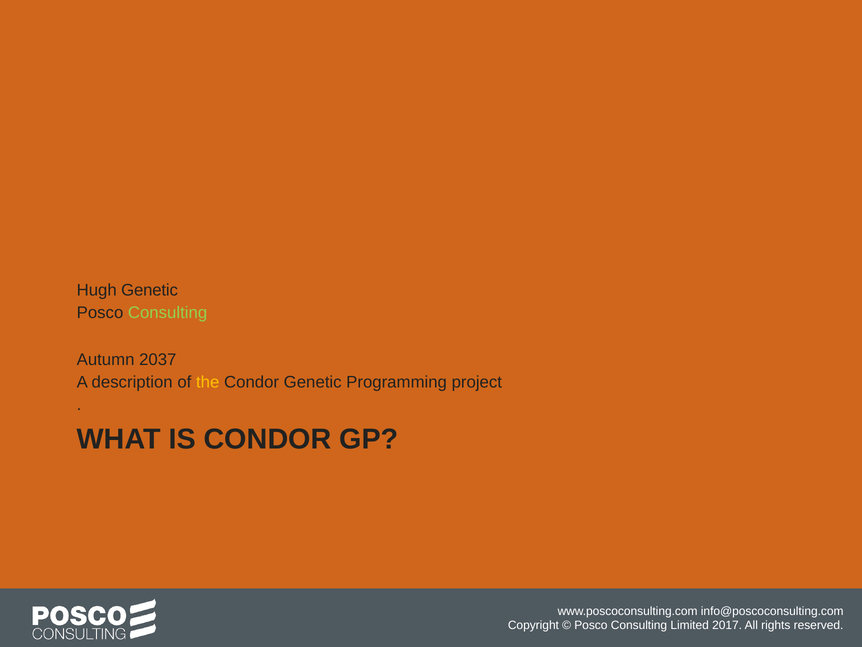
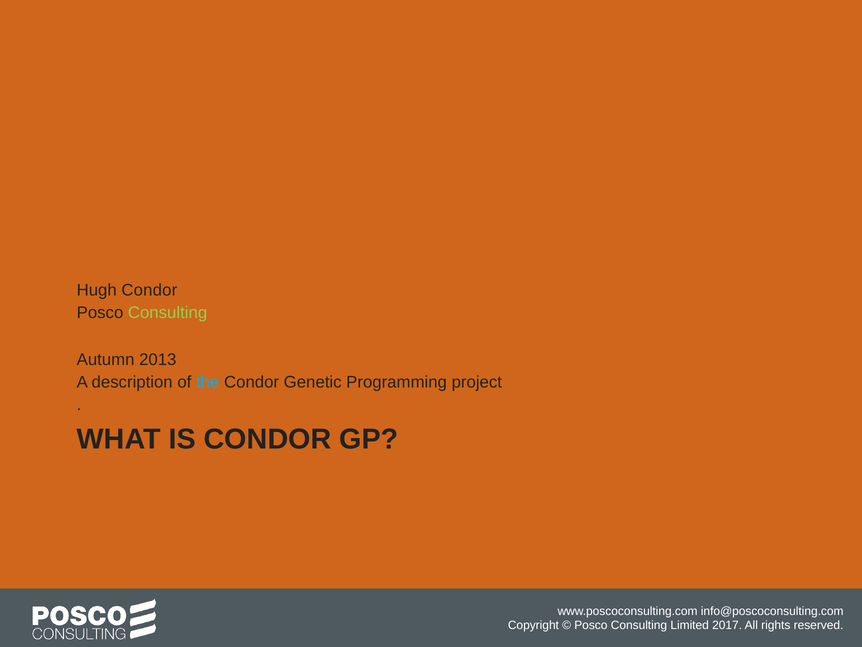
Hugh Genetic: Genetic -> Condor (149, 290)
2037: 2037 -> 2013 (158, 359)
the colour: yellow -> light blue (208, 382)
